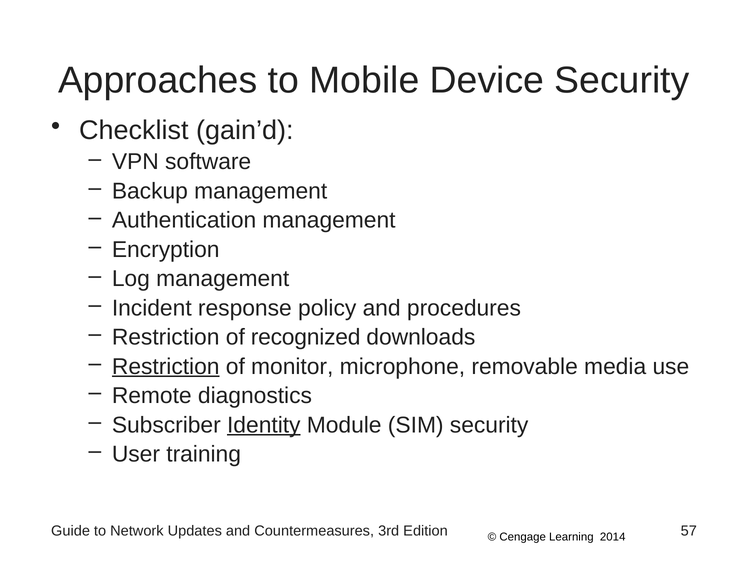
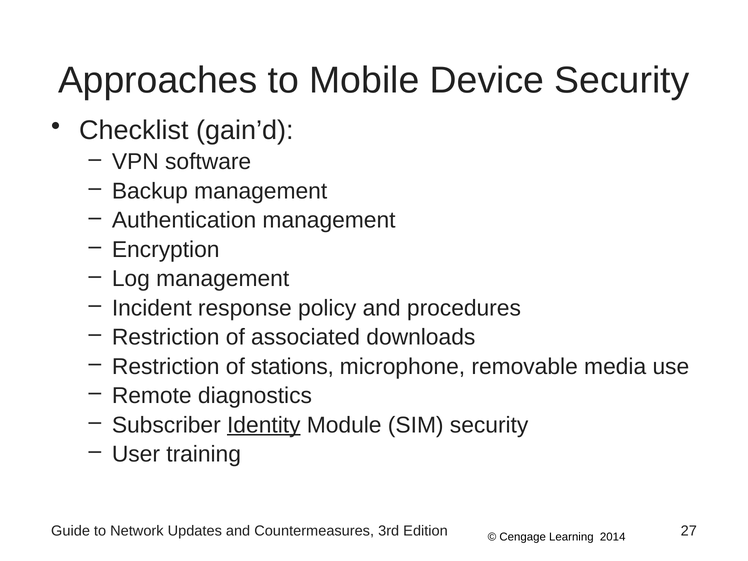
recognized: recognized -> associated (306, 337)
Restriction underline: present -> none (166, 367)
monitor: monitor -> stations (292, 367)
57: 57 -> 27 (689, 531)
